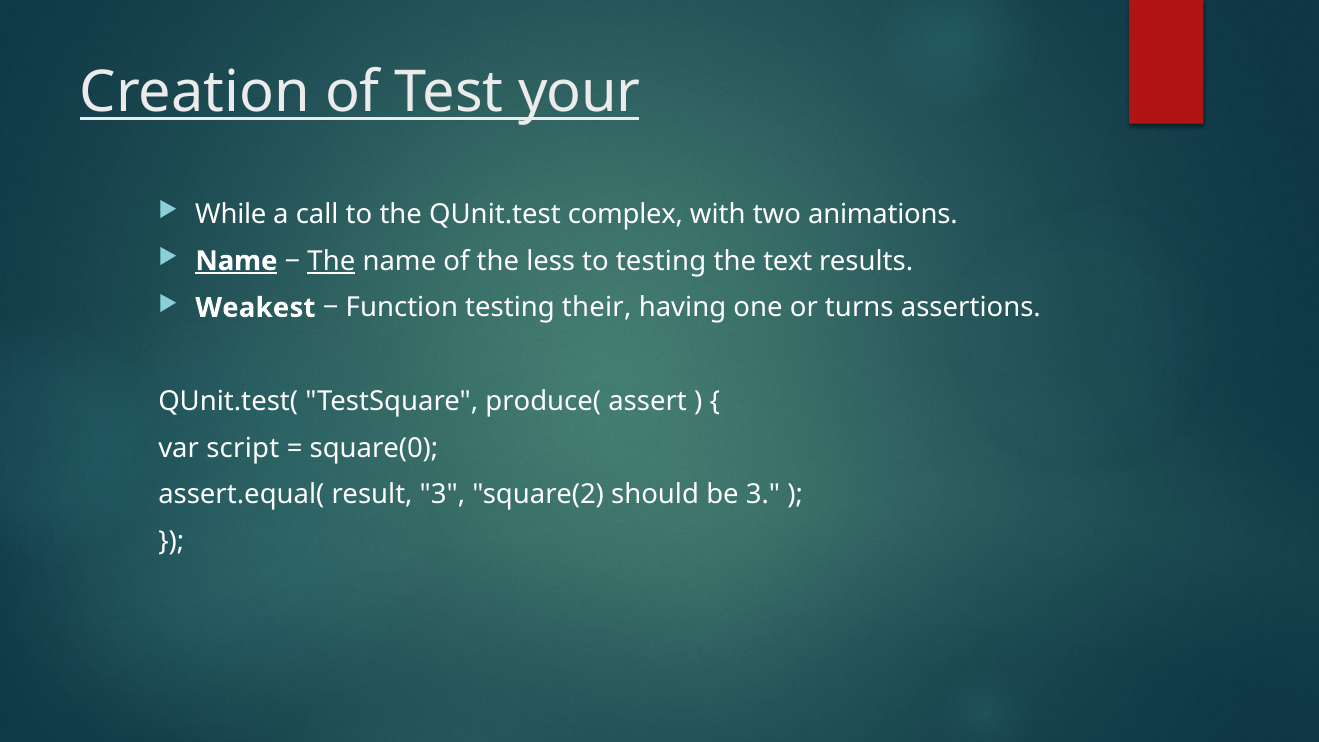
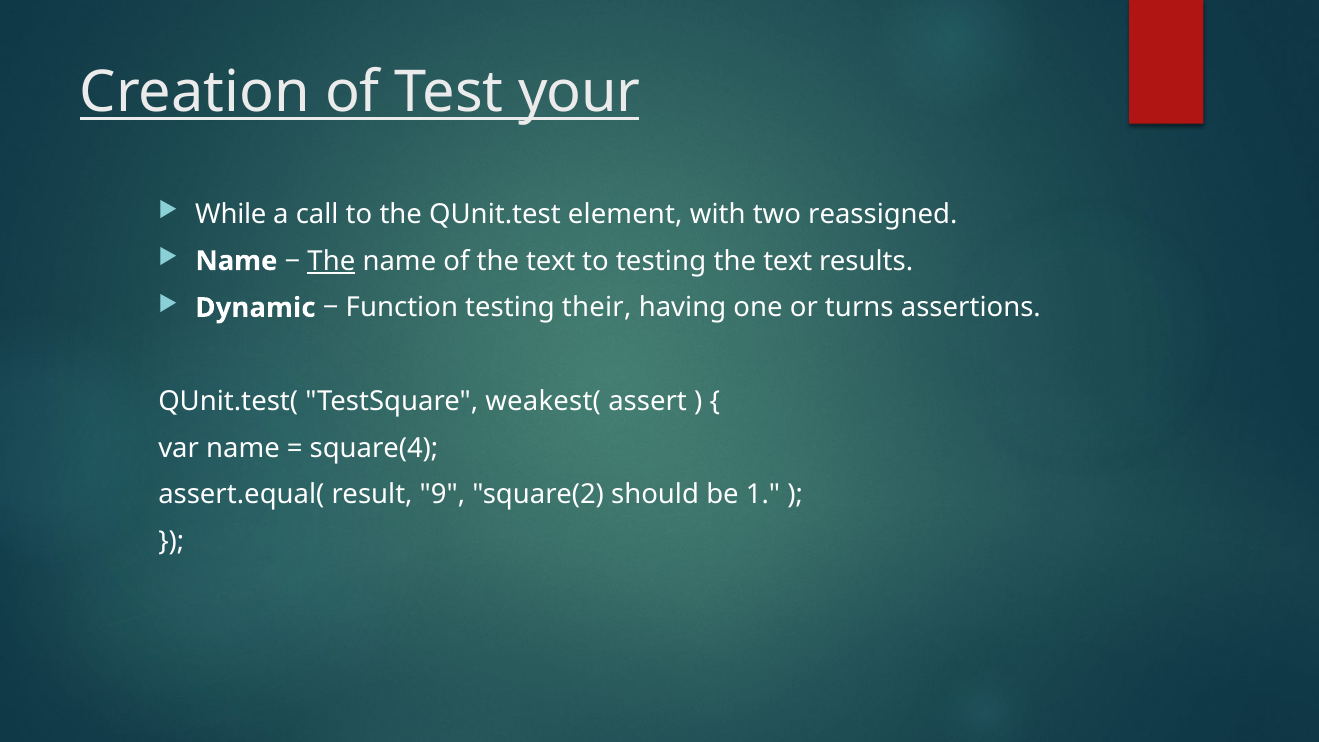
complex: complex -> element (625, 214)
animations: animations -> reassigned (883, 214)
Name underline: present -> none (236, 261)
of the less: less -> text (551, 261)
Weakest: Weakest -> Dynamic (255, 308)
produce(: produce( -> weakest( (543, 401)
var script: script -> name (243, 448)
square(0: square(0 -> square(4 (374, 448)
result 3: 3 -> 9 (442, 495)
be 3: 3 -> 1 (763, 495)
